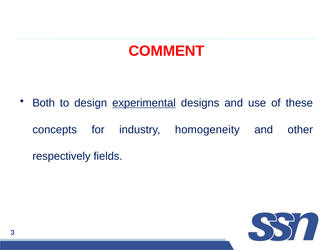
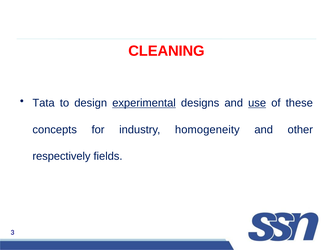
COMMENT: COMMENT -> CLEANING (167, 51)
Both: Both -> Tata (44, 103)
use underline: none -> present (257, 103)
